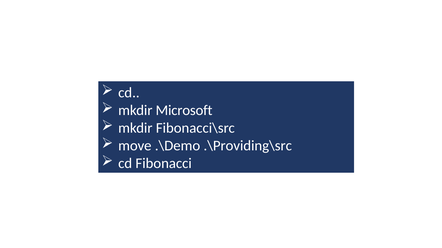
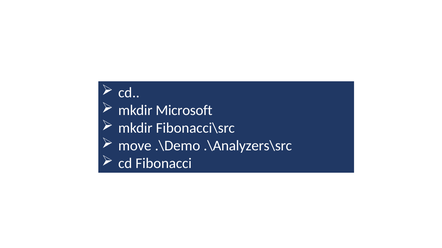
.\Providing\src: .\Providing\src -> .\Analyzers\src (248, 146)
